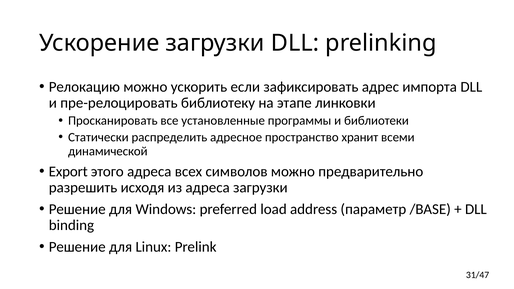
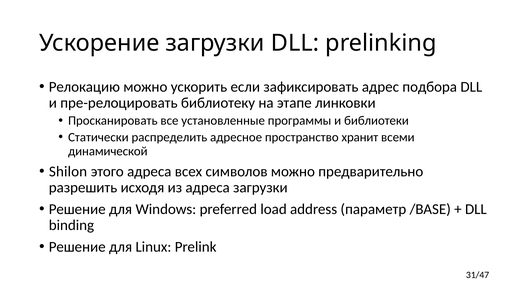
импорта: импорта -> подбора (430, 87)
Export: Export -> Shilon (68, 172)
